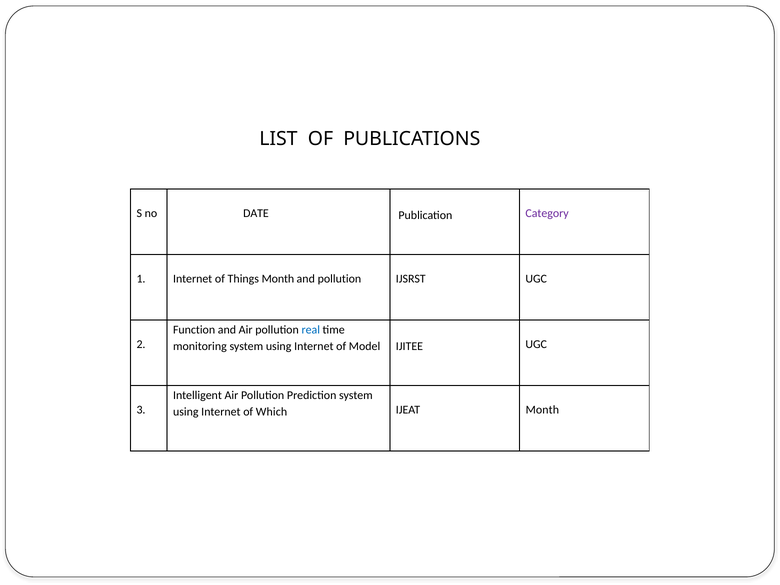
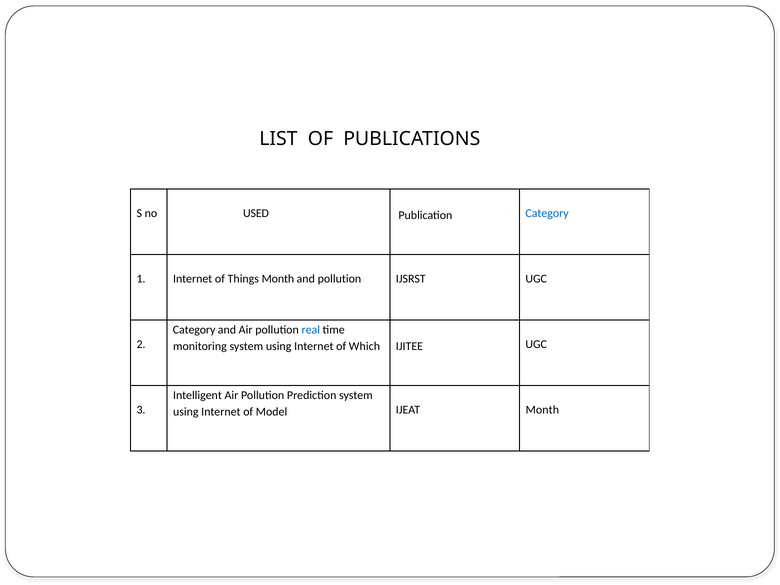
DATE: DATE -> USED (256, 213)
Category colour: purple -> blue (547, 213)
Function: Function -> Category (194, 330)
Model: Model -> Which (364, 347)
Which: Which -> Model (272, 412)
